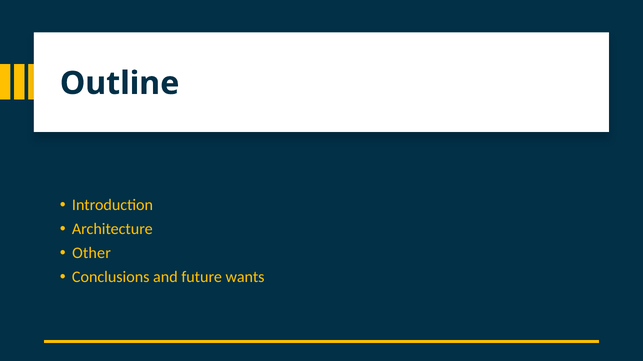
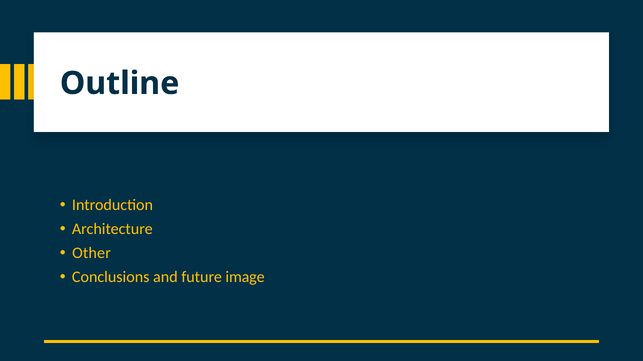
wants: wants -> image (245, 278)
